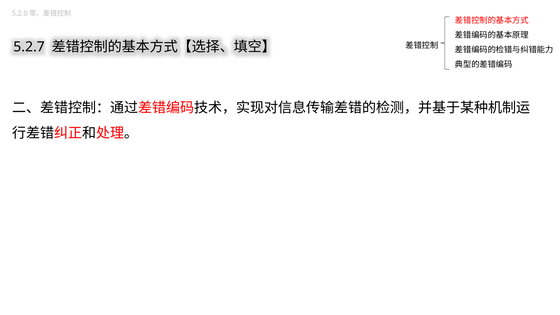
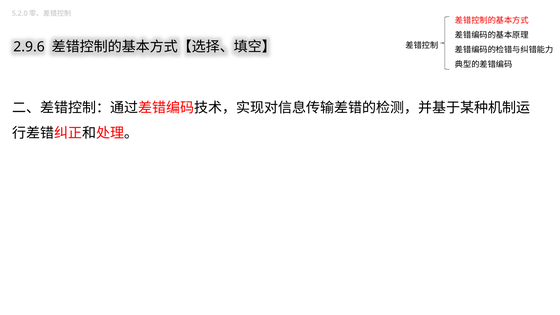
5.2.7: 5.2.7 -> 2.9.6 (29, 47)
